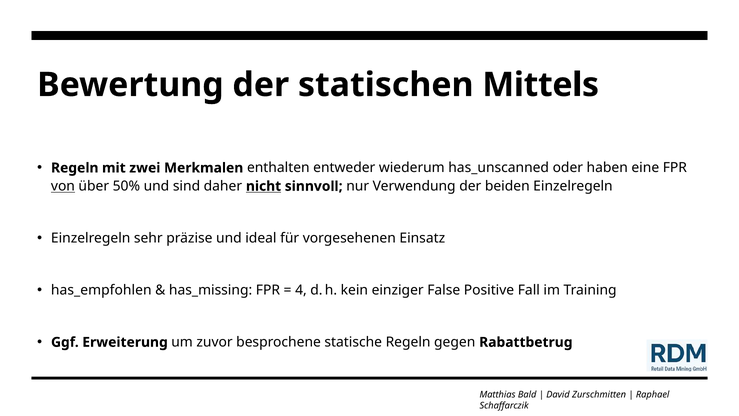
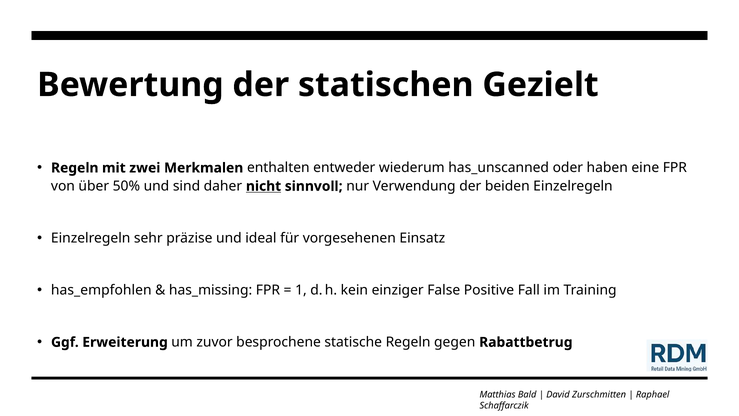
Mittels: Mittels -> Gezielt (540, 85)
von underline: present -> none (63, 186)
4: 4 -> 1 (301, 290)
